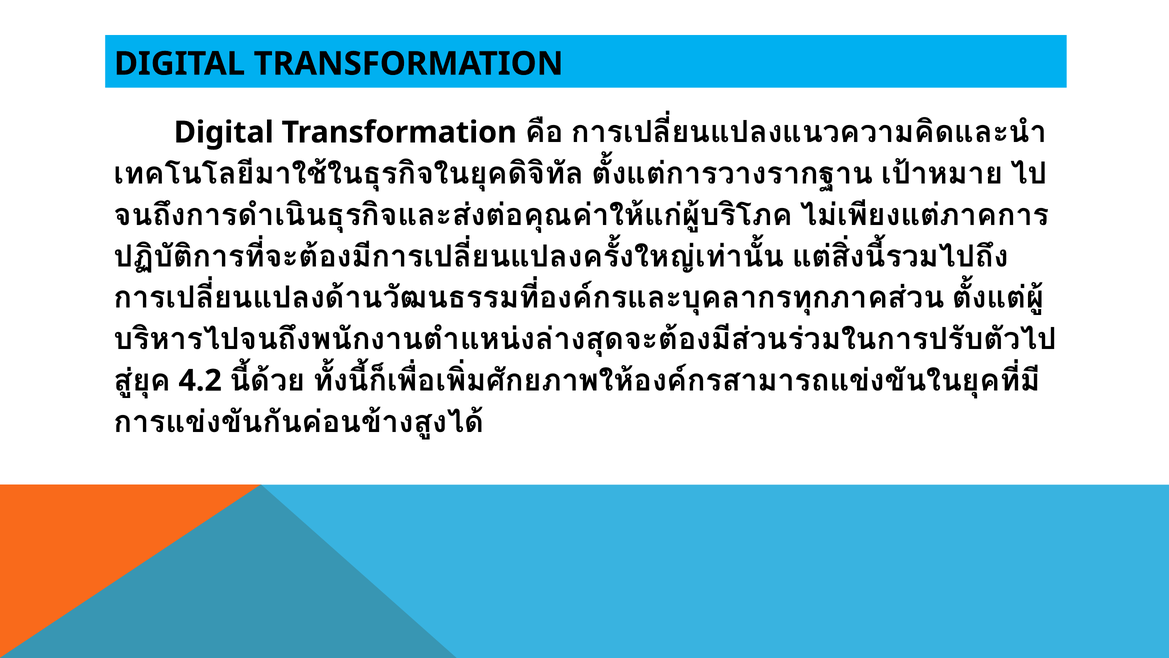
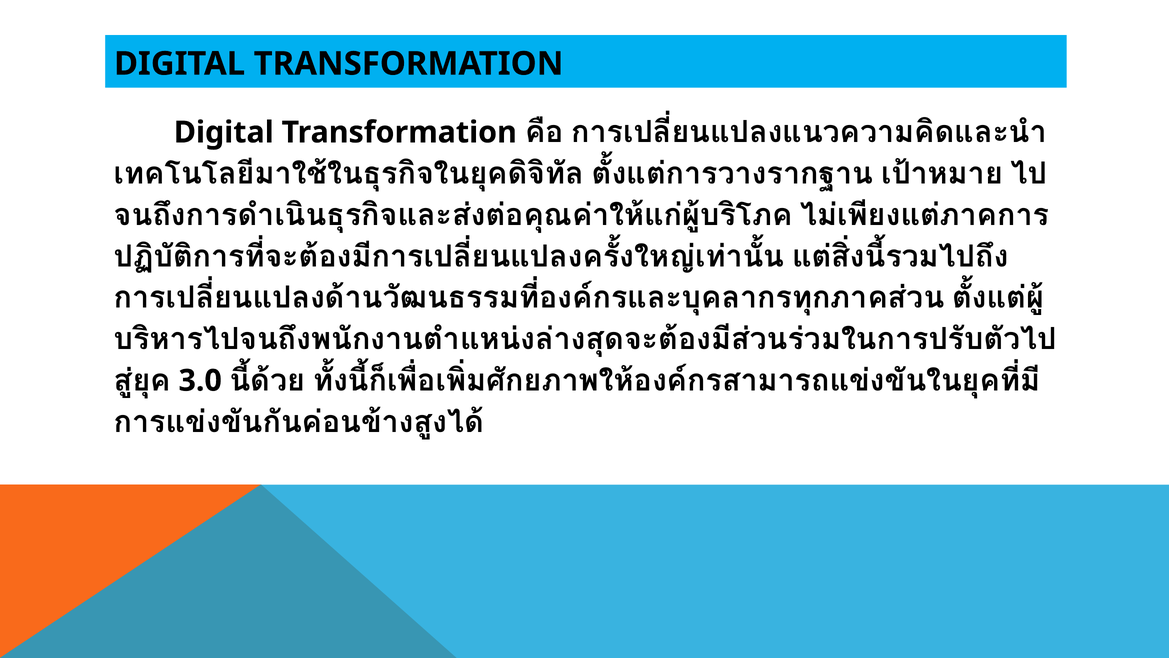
4.2: 4.2 -> 3.0 (200, 380)
